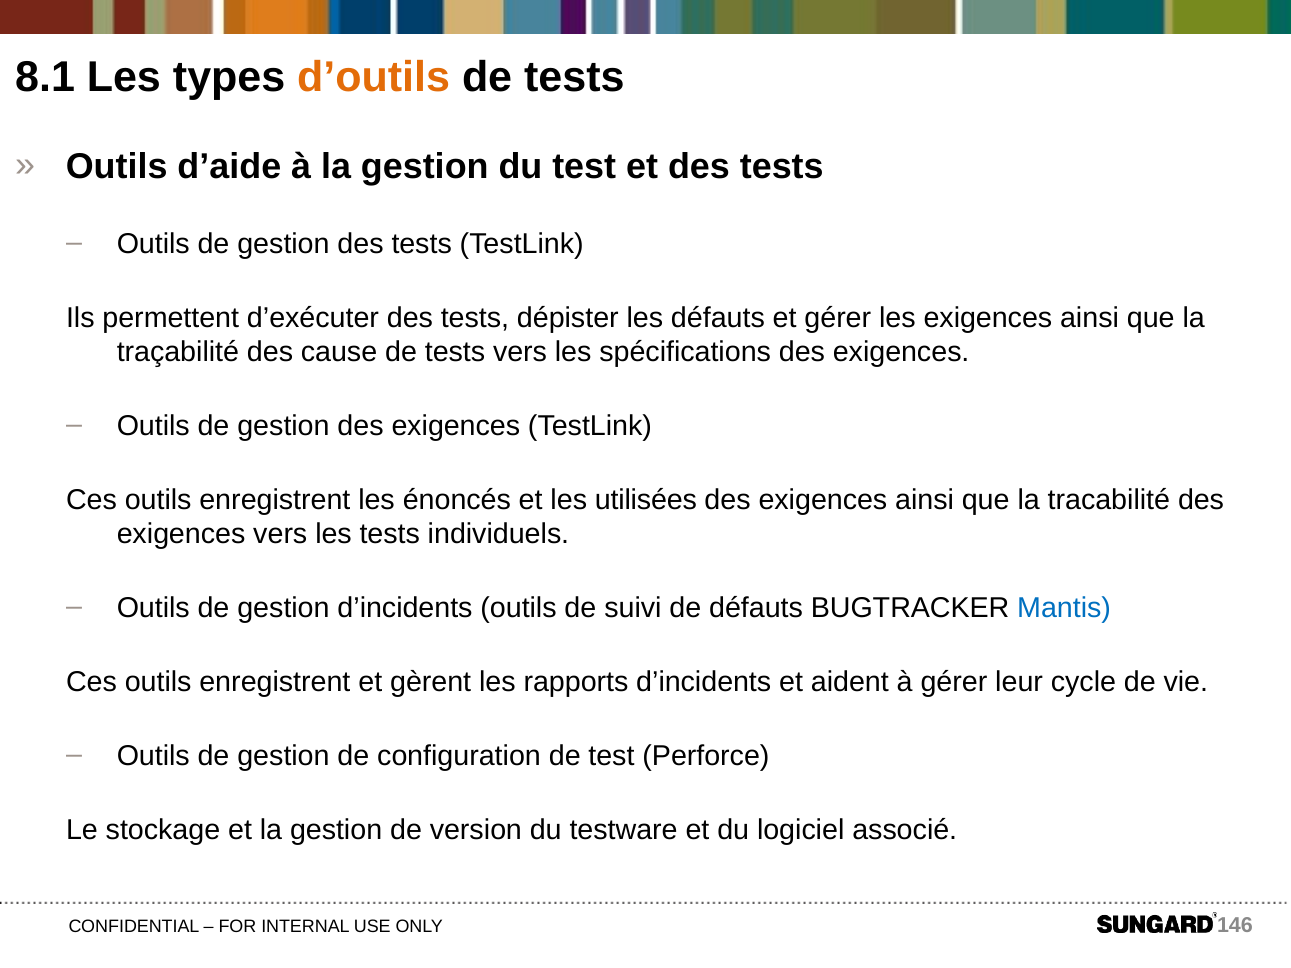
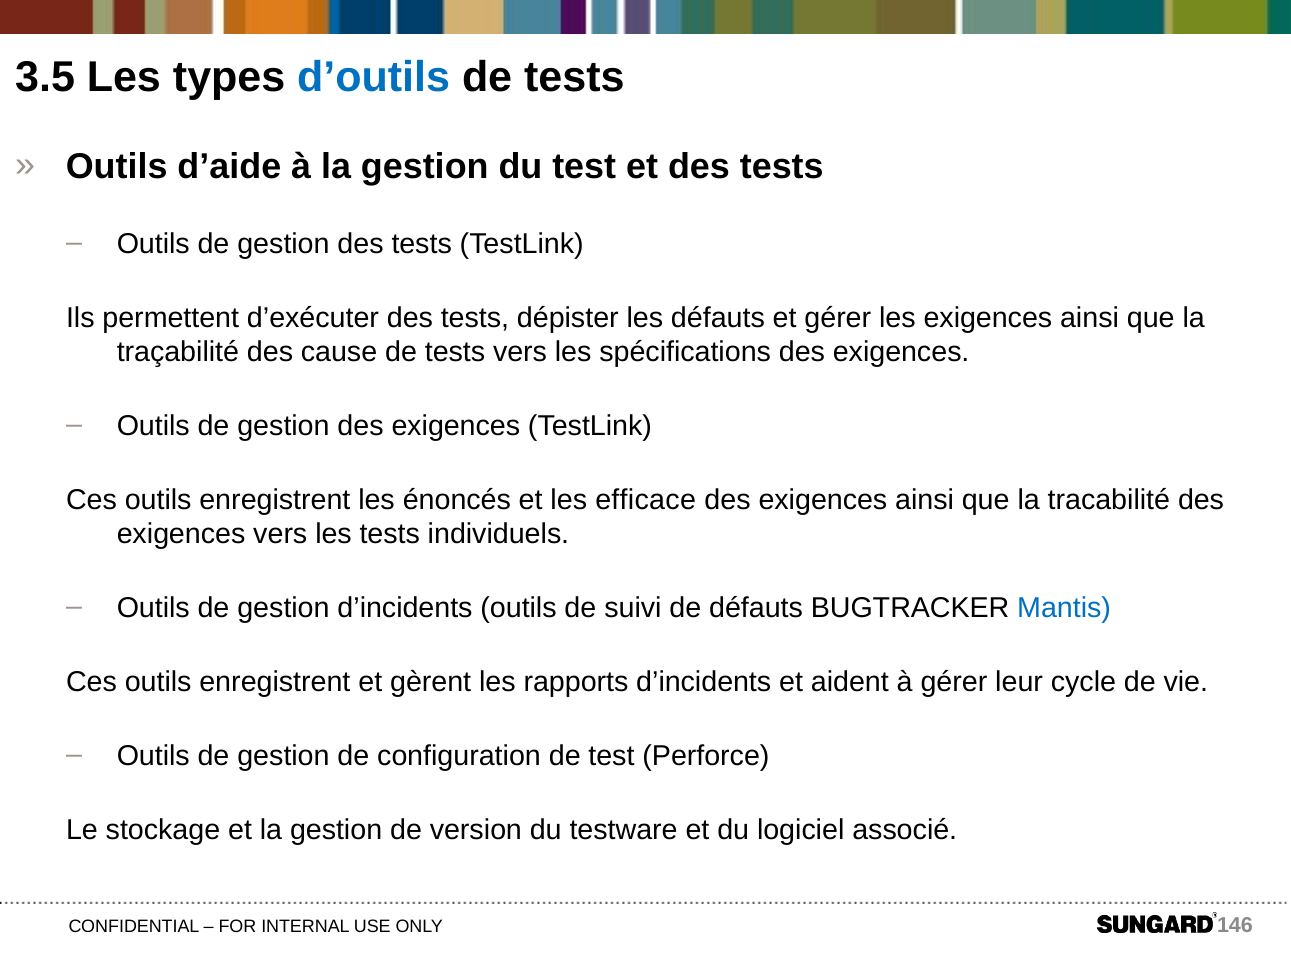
8.1: 8.1 -> 3.5 (45, 77)
d’outils colour: orange -> blue (374, 77)
utilisées: utilisées -> efficace (646, 500)
